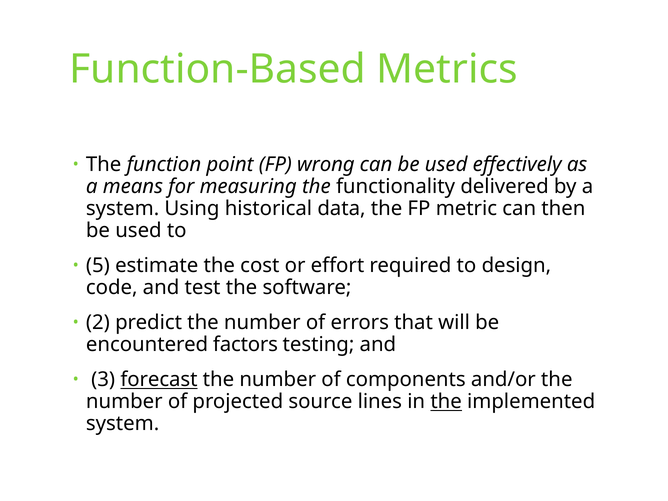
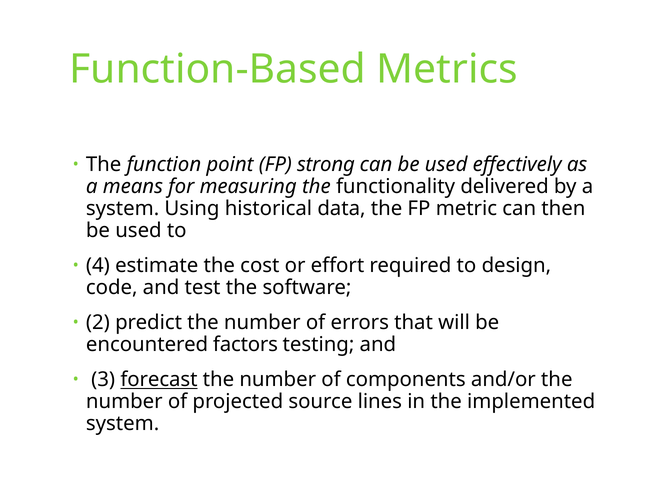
wrong: wrong -> strong (326, 165)
5: 5 -> 4 (98, 266)
the underline: present -> none (446, 402)
